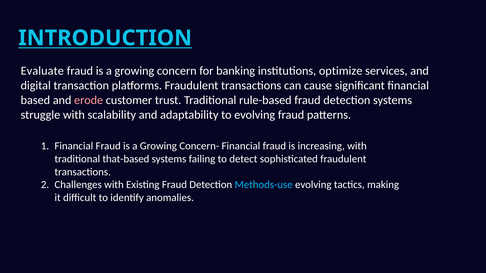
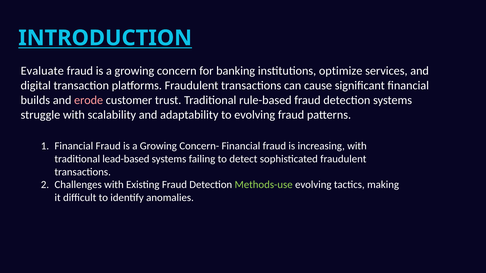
based: based -> builds (35, 100)
that-based: that-based -> lead-based (126, 159)
Methods-use colour: light blue -> light green (264, 185)
